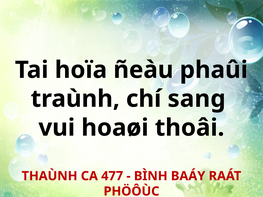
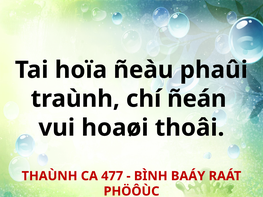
sang: sang -> ñeán (197, 99)
